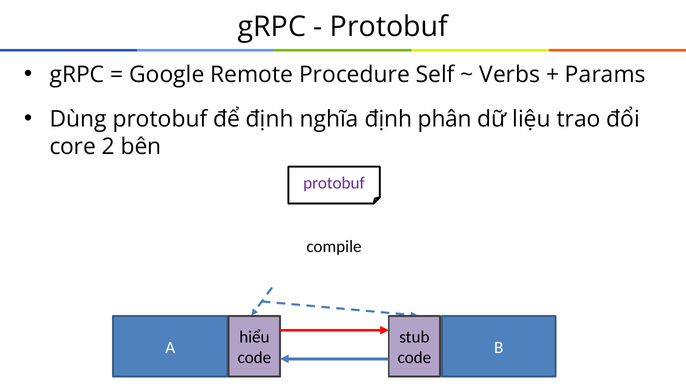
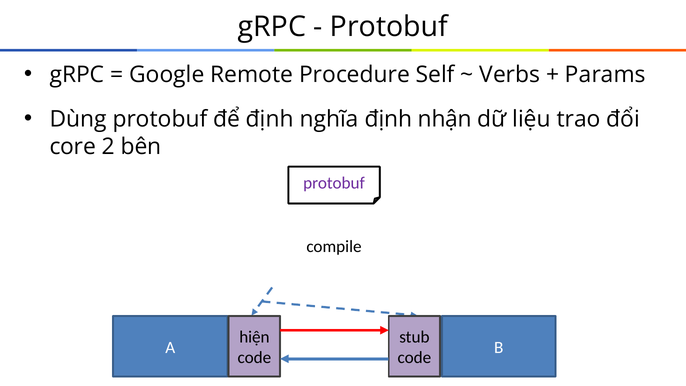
phân: phân -> nhận (445, 119)
hiểu: hiểu -> hiện (254, 337)
